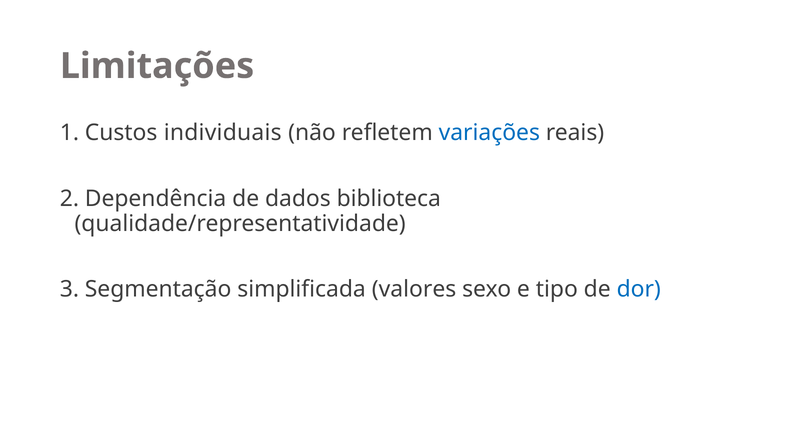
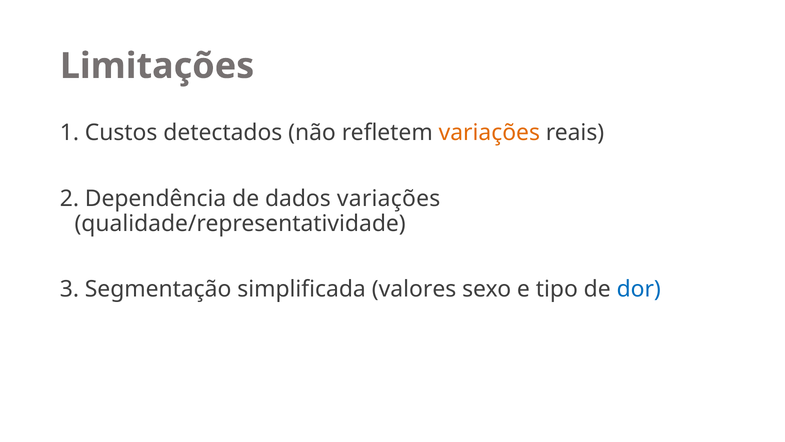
individuais: individuais -> detectados (223, 133)
variações colour: blue -> orange (489, 133)
dados biblioteca: biblioteca -> variações (389, 199)
